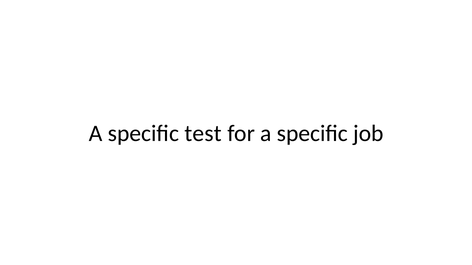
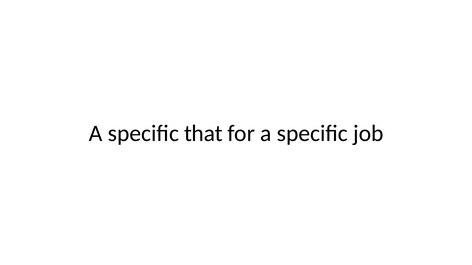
test: test -> that (203, 134)
